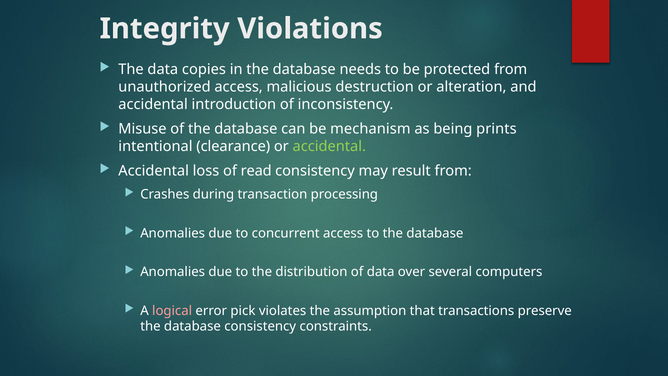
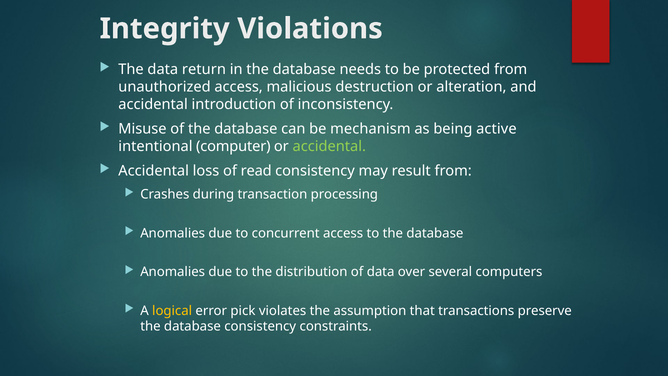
copies: copies -> return (204, 69)
prints: prints -> active (496, 129)
clearance: clearance -> computer (233, 146)
logical colour: pink -> yellow (172, 310)
